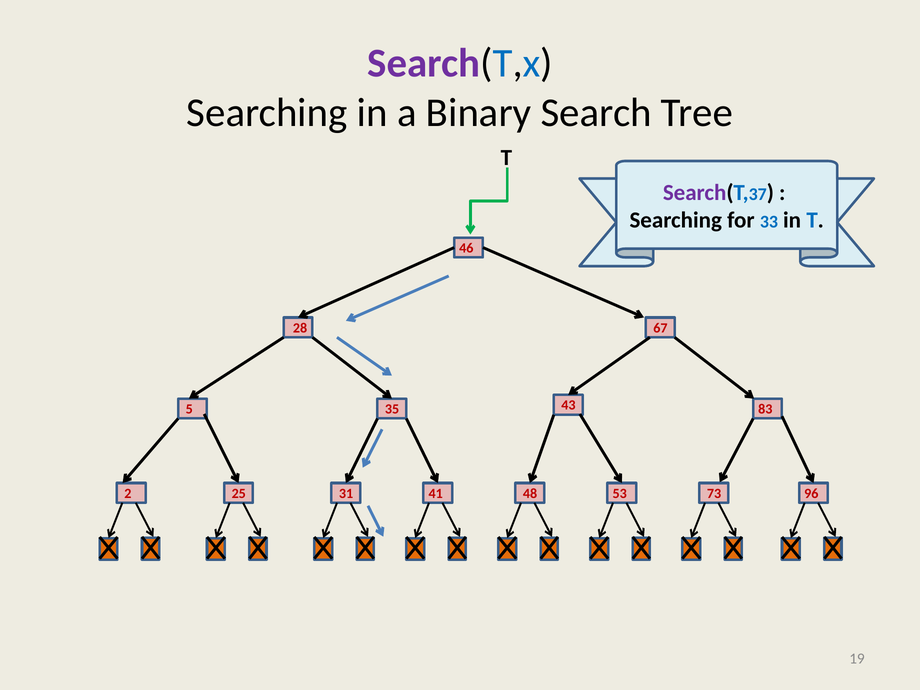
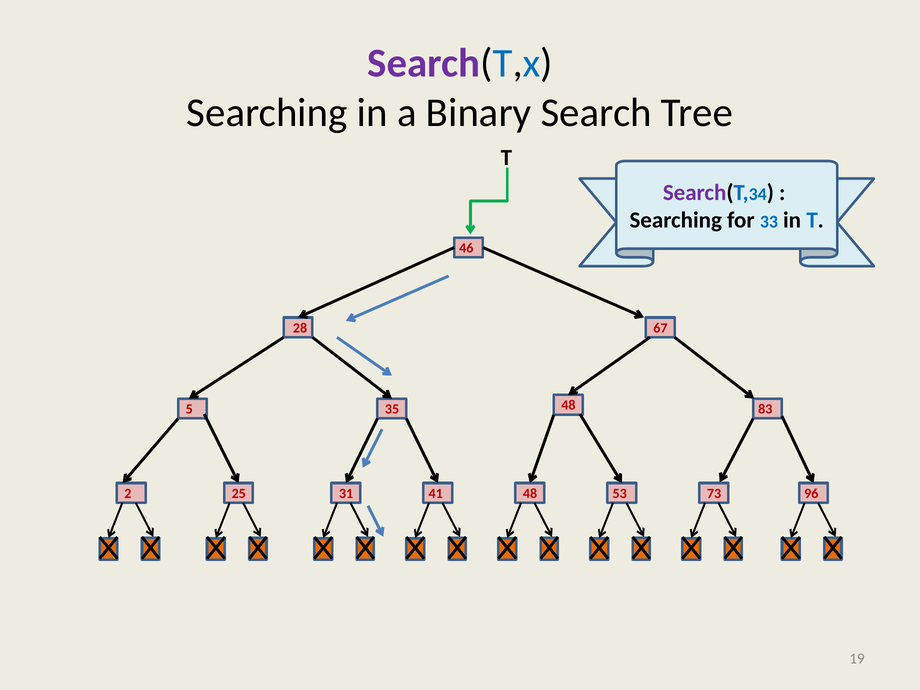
37: 37 -> 34 (758, 194)
35 43: 43 -> 48 (568, 405)
